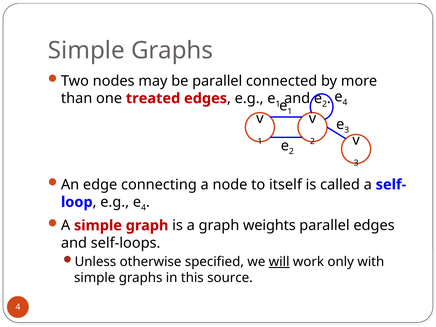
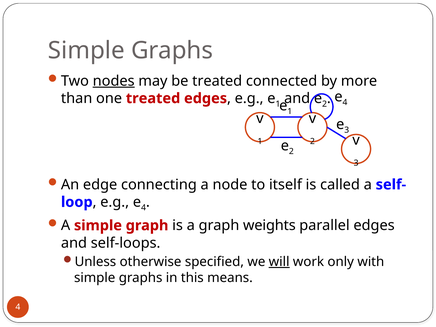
nodes underline: none -> present (114, 81)
be parallel: parallel -> treated (217, 81)
source: source -> means (230, 278)
